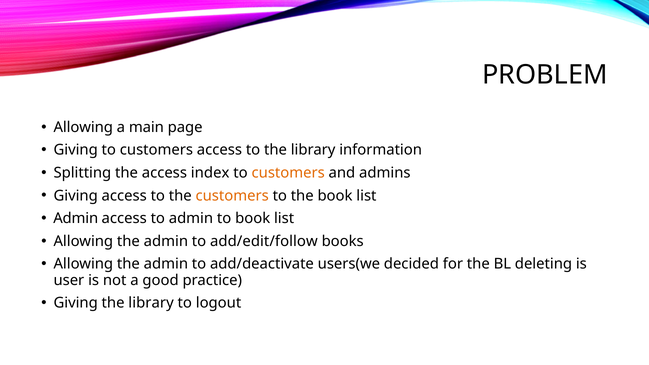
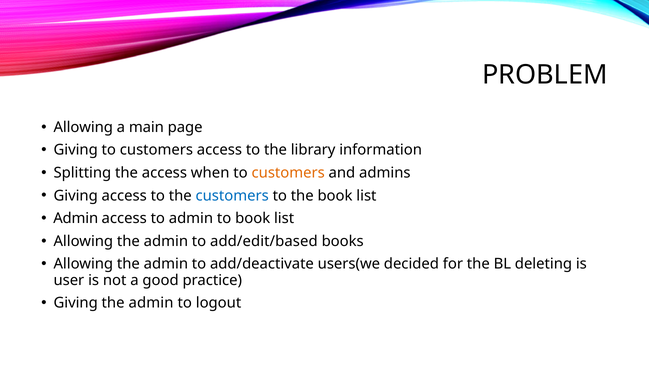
index: index -> when (210, 173)
customers colour: orange -> blue (232, 196)
add/edit/follow: add/edit/follow -> add/edit/based (264, 241)
Giving the library: library -> admin (151, 303)
